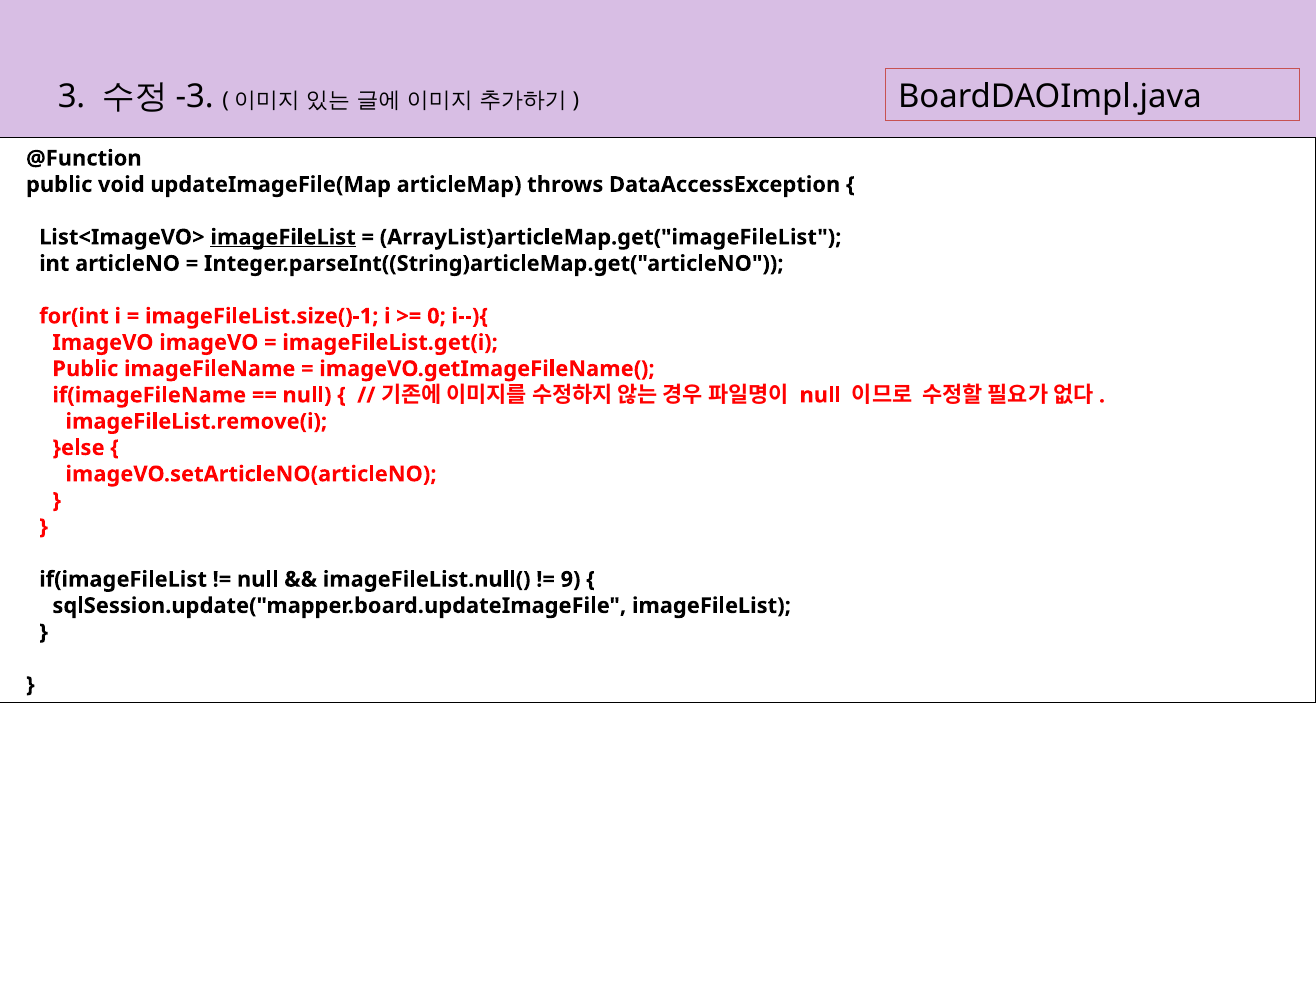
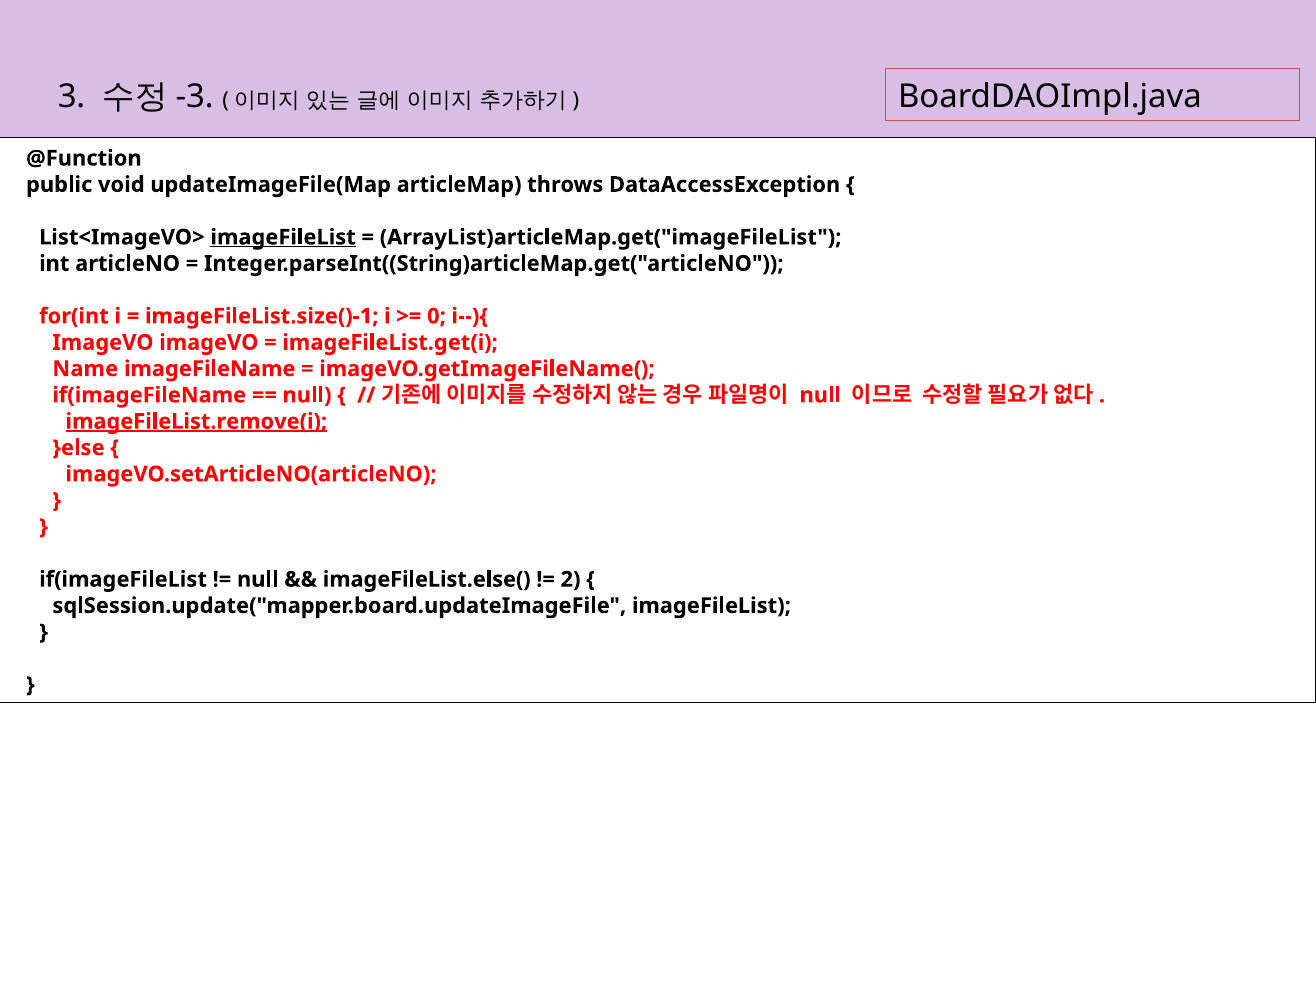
Public: Public -> Name (85, 369)
imageFileList.remove(i underline: none -> present (196, 422)
imageFileList.null(: imageFileList.null( -> imageFileList.else( (427, 579)
9: 9 -> 2 (571, 579)
